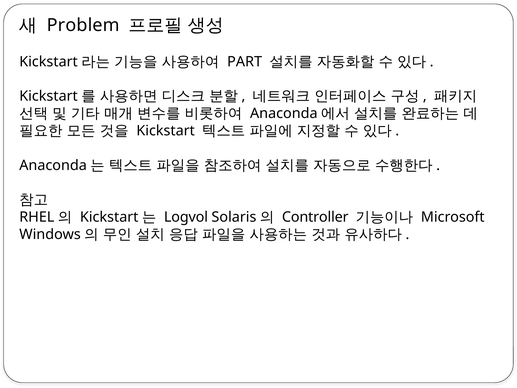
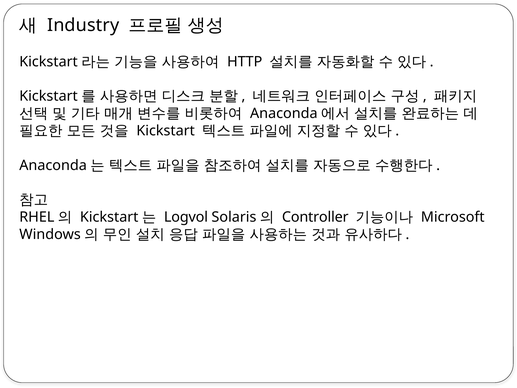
Problem: Problem -> Industry (83, 25)
PART: PART -> HTTP (245, 62)
